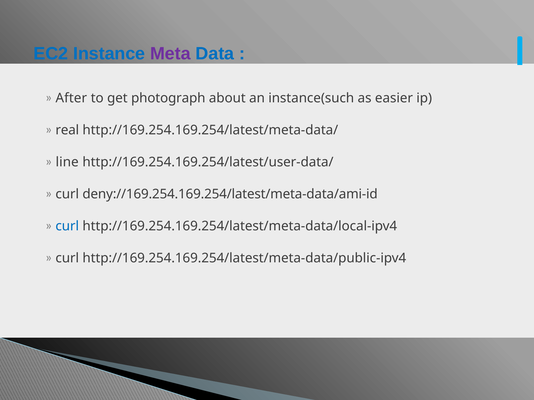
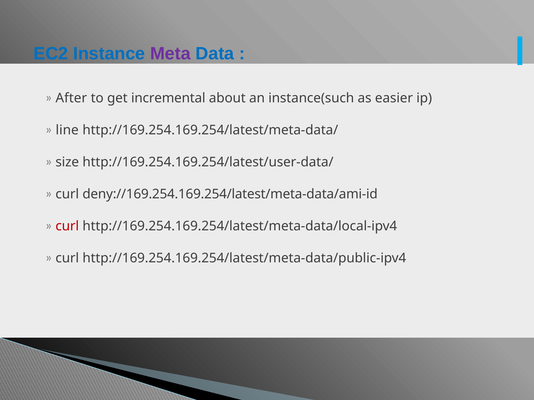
photograph: photograph -> incremental (168, 98)
real: real -> line (67, 130)
line: line -> size (67, 162)
curl colour: blue -> red (67, 226)
